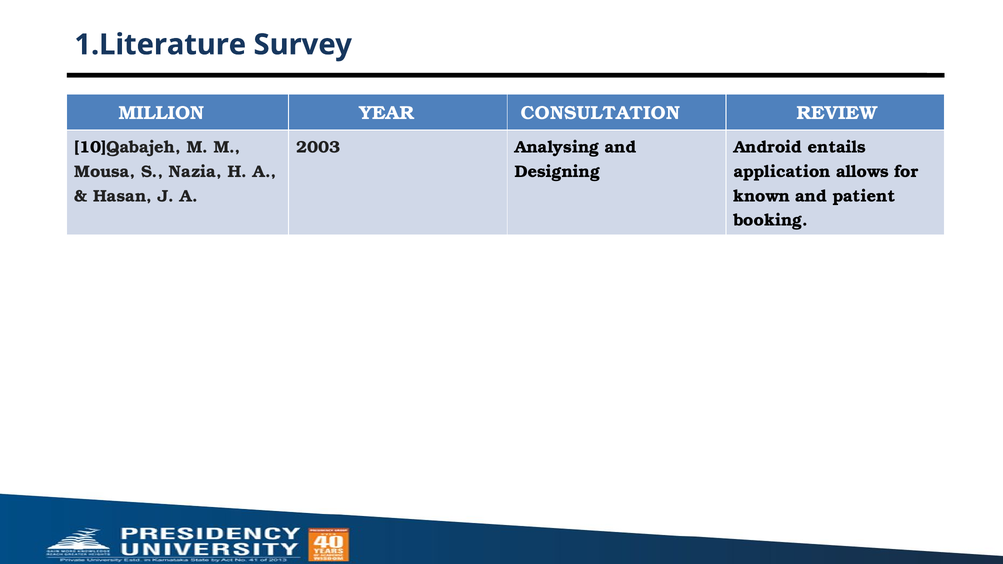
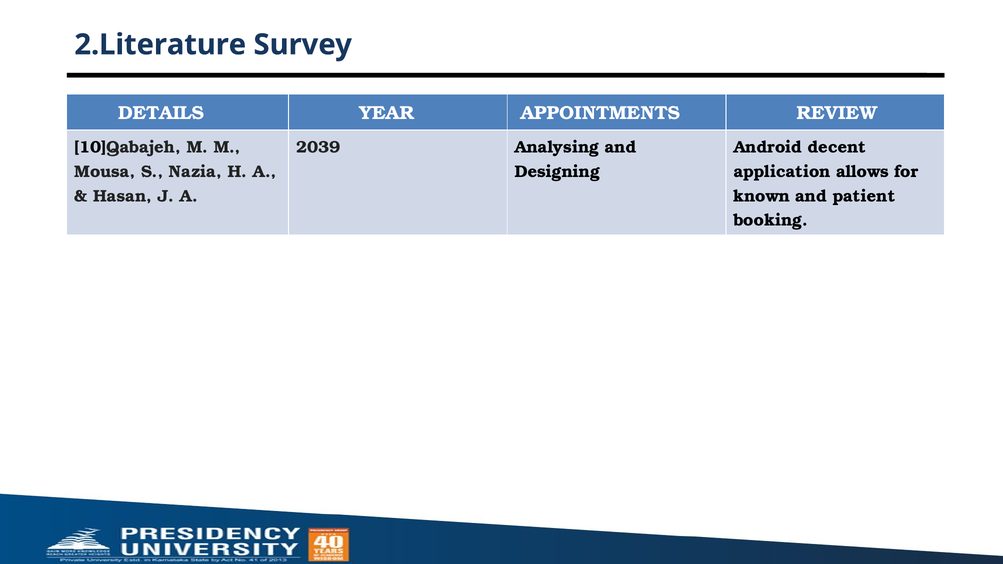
1.Literature: 1.Literature -> 2.Literature (160, 45)
MILLION: MILLION -> DETAILS (161, 113)
CONSULTATION: CONSULTATION -> APPOINTMENTS (601, 113)
2003: 2003 -> 2039 (318, 147)
entails: entails -> decent (837, 147)
